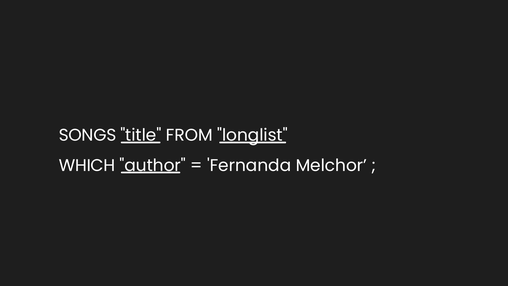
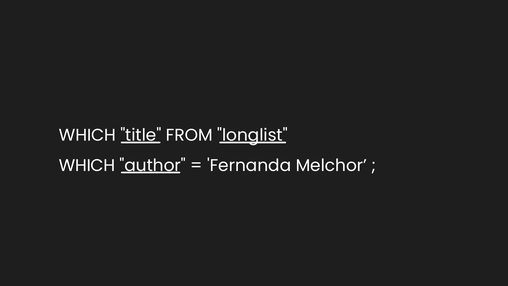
SONGS: SONGS -> WHICH (87, 135)
